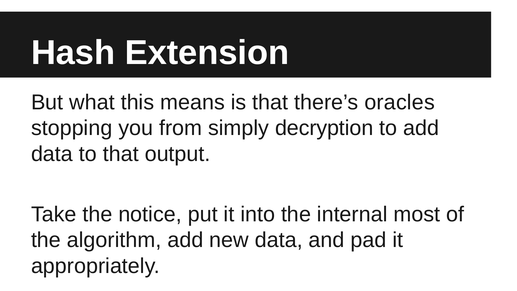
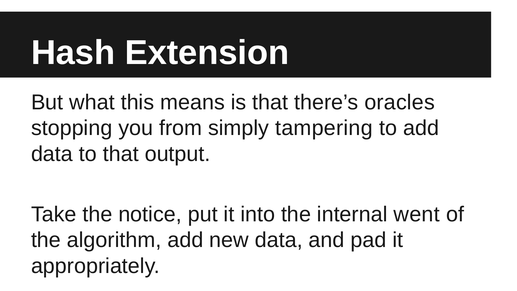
decryption: decryption -> tampering (324, 128)
most: most -> went (417, 214)
